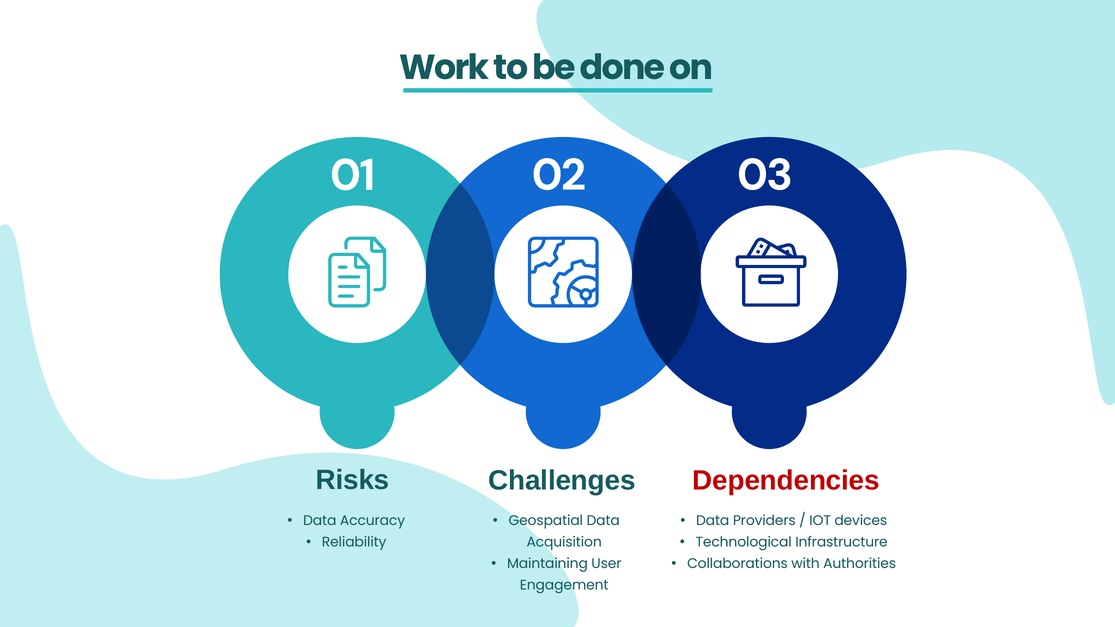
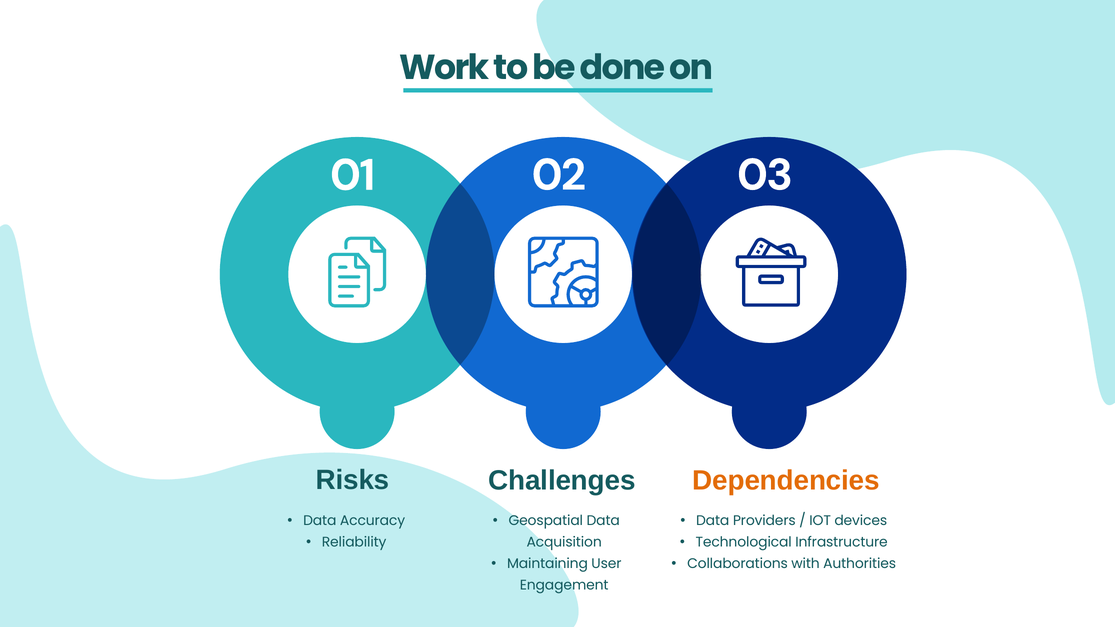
Dependencies colour: red -> orange (786, 480)
